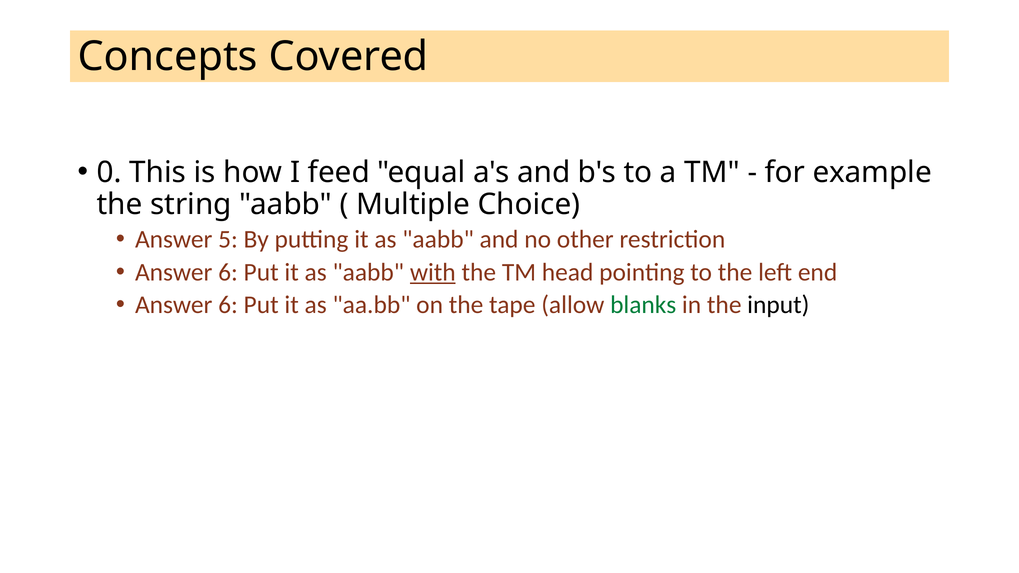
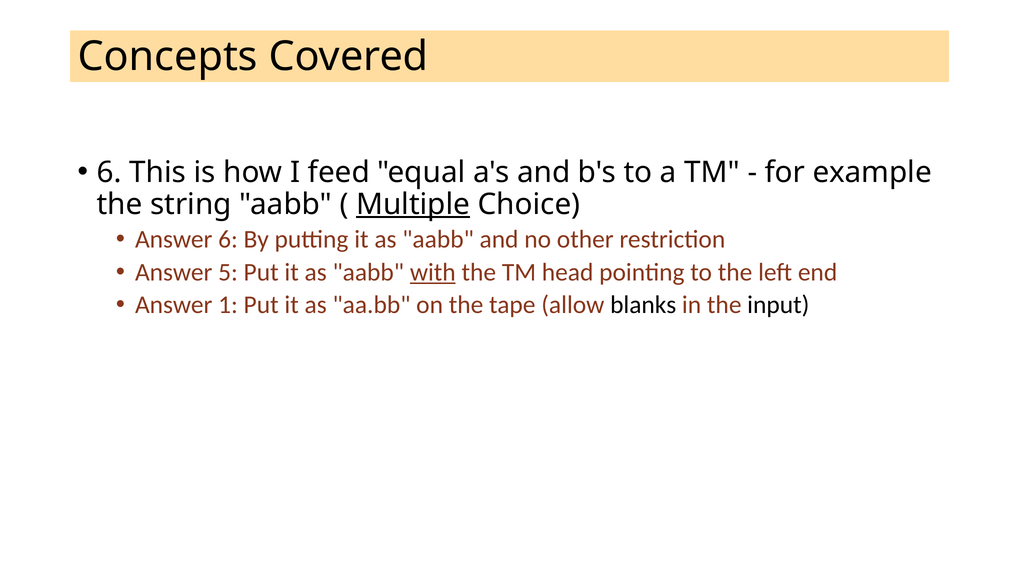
0: 0 -> 6 (109, 172)
Multiple underline: none -> present (413, 204)
Answer 5: 5 -> 6 (228, 240)
6: 6 -> 5 (228, 272)
6: 6 -> 1 (228, 305)
blanks colour: green -> black (643, 305)
